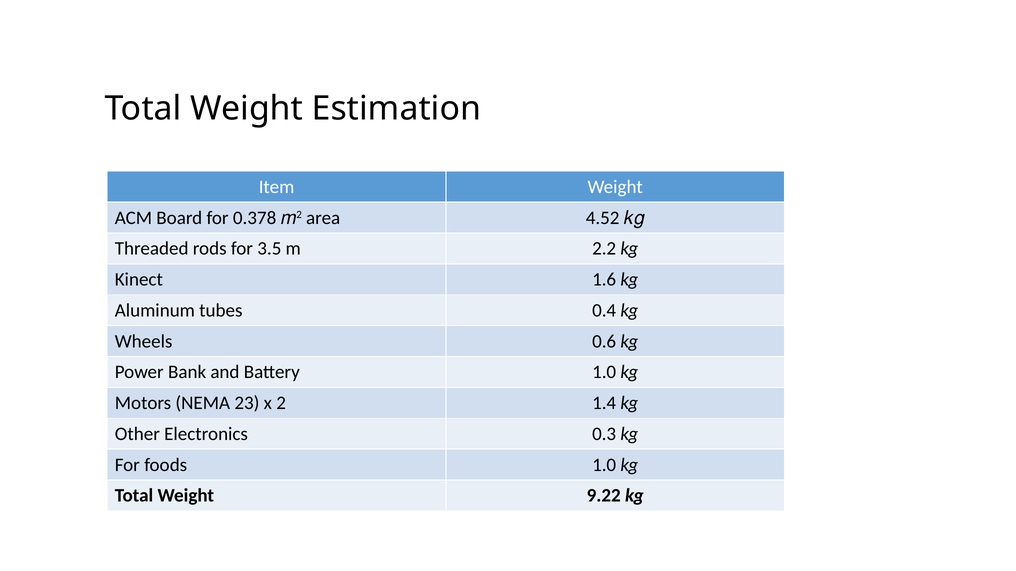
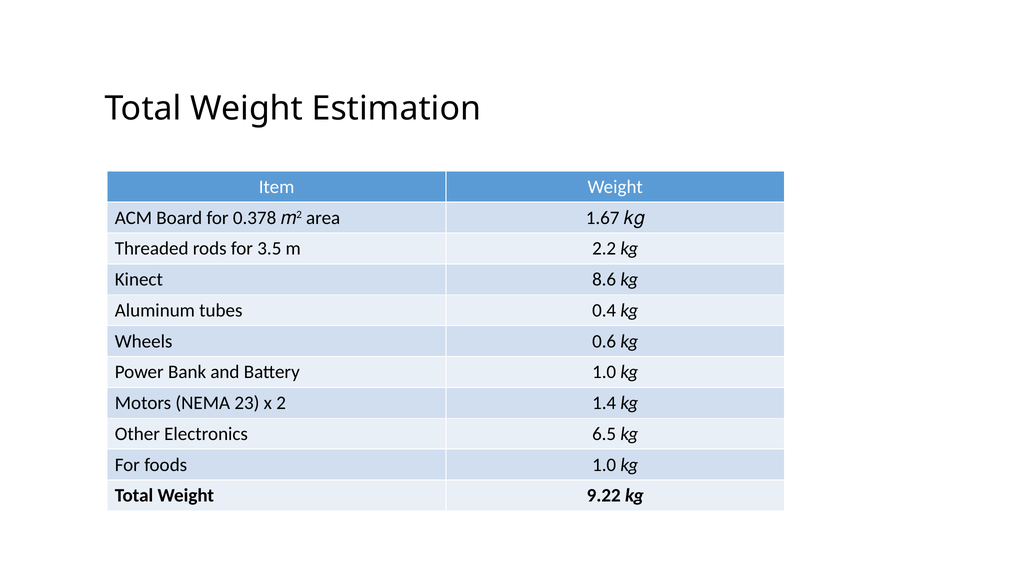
4.52: 4.52 -> 1.67 (603, 218)
1.6: 1.6 -> 8.6 (604, 280)
0.3: 0.3 -> 6.5 (604, 434)
